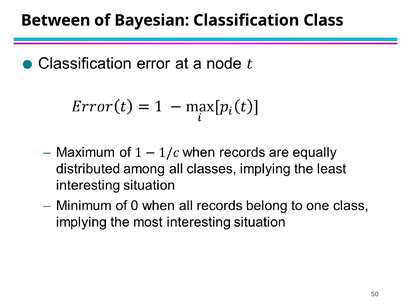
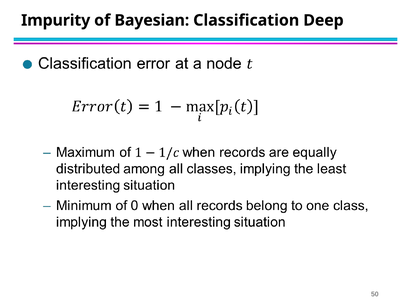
Between: Between -> Impurity (56, 20)
Class: Class -> Deep (323, 20)
